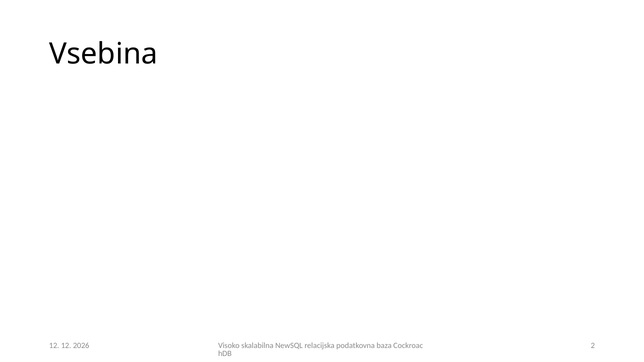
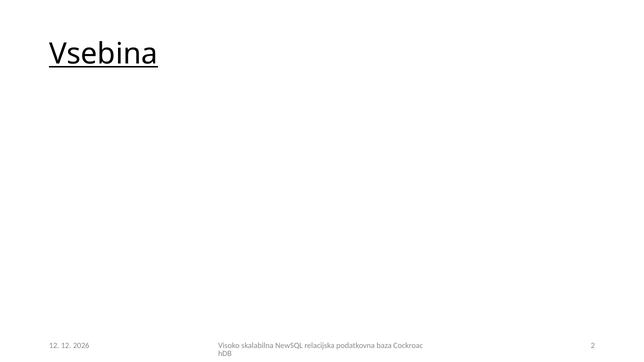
Vsebina underline: none -> present (103, 54)
